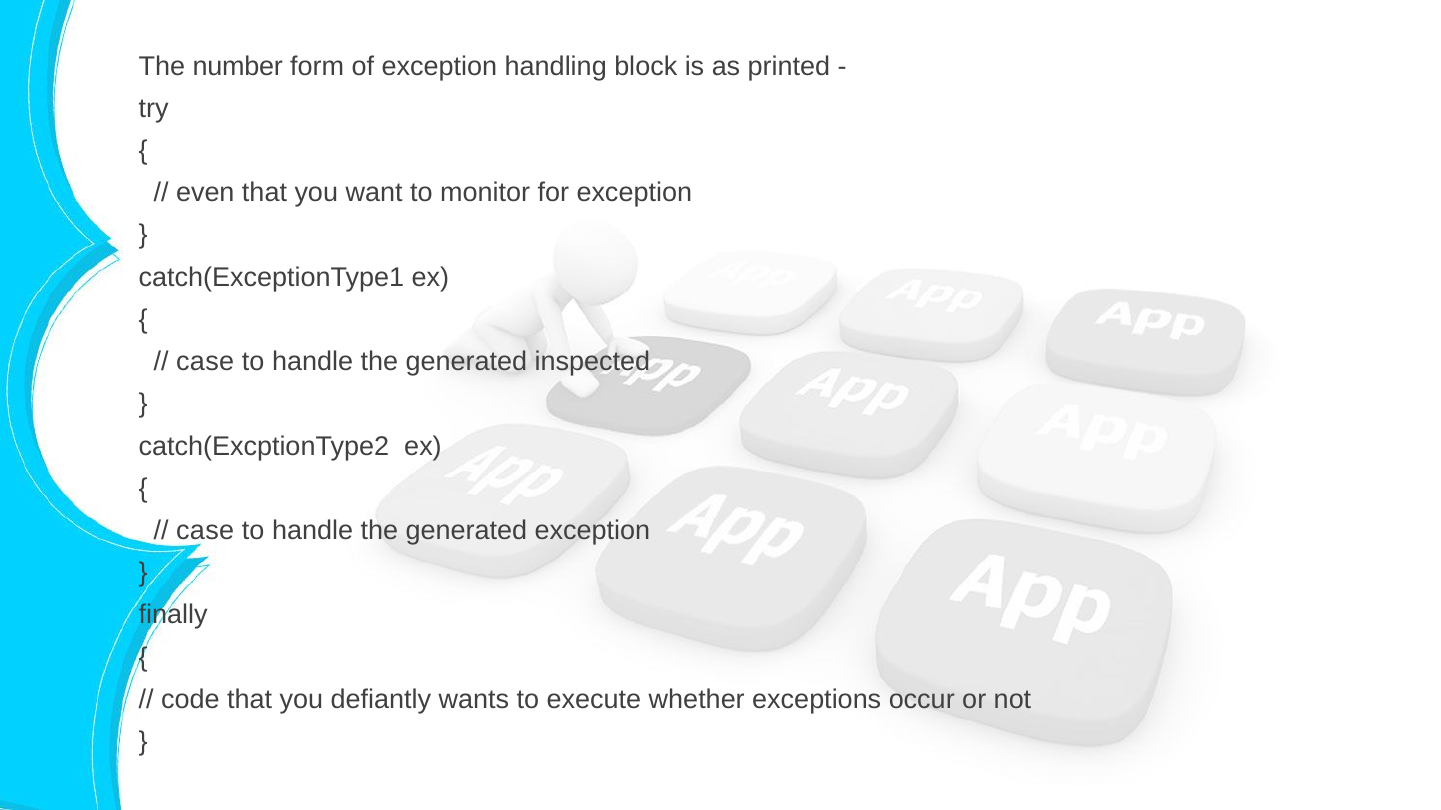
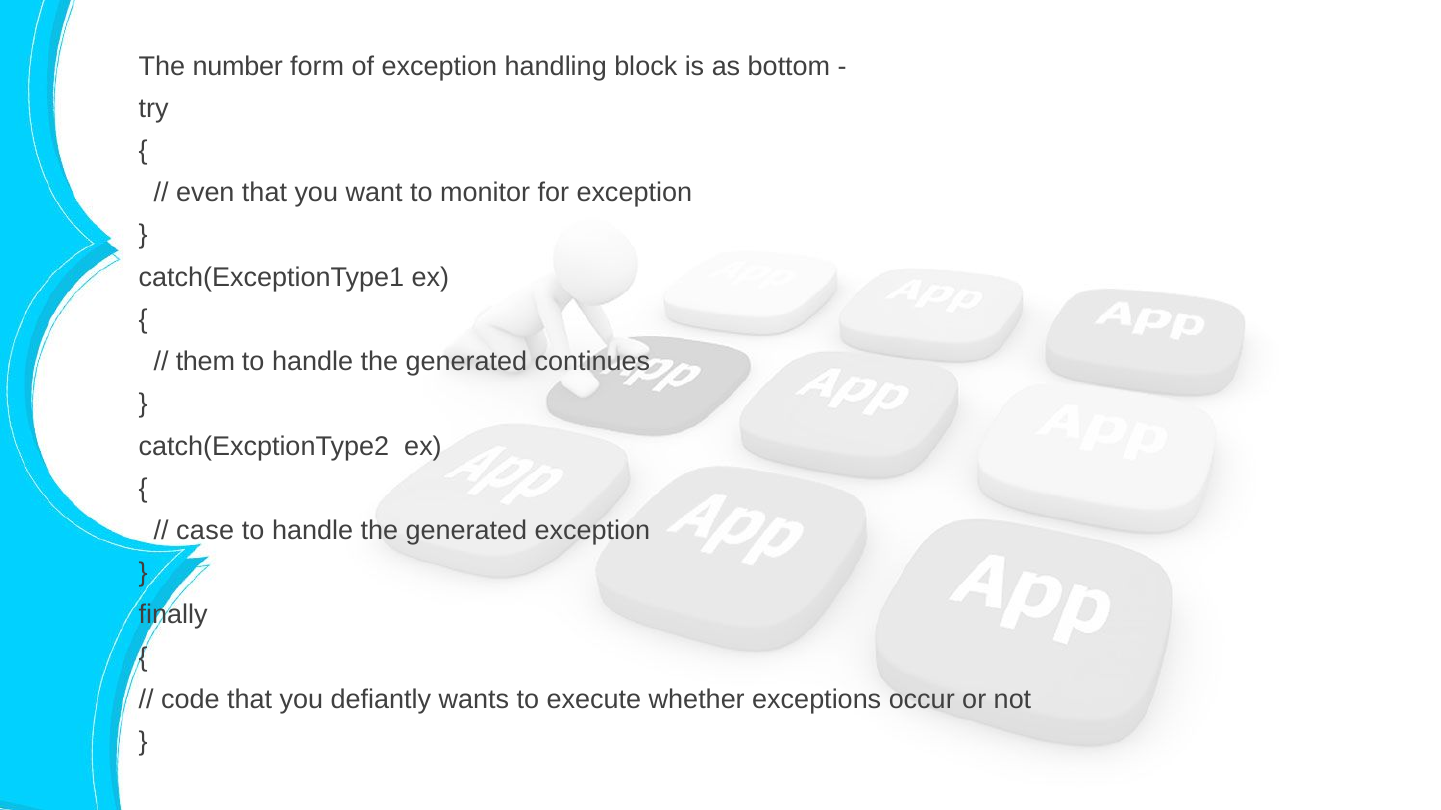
printed: printed -> bottom (789, 66)
case: case -> them (205, 362)
inspected: inspected -> continues (592, 362)
